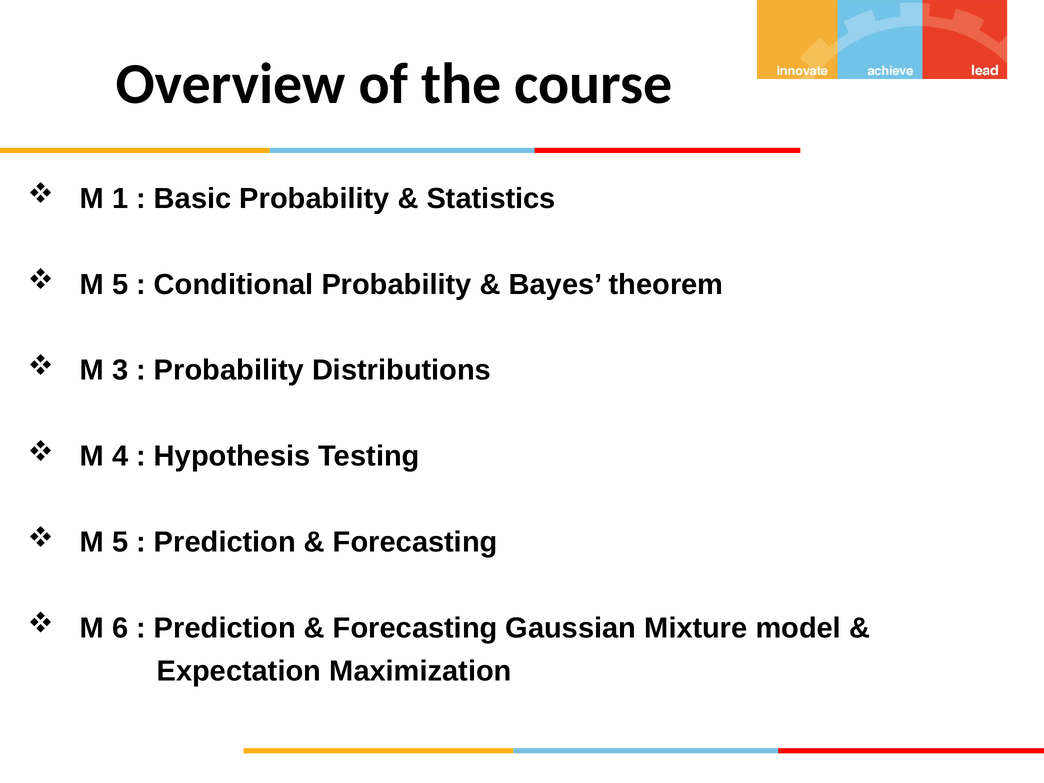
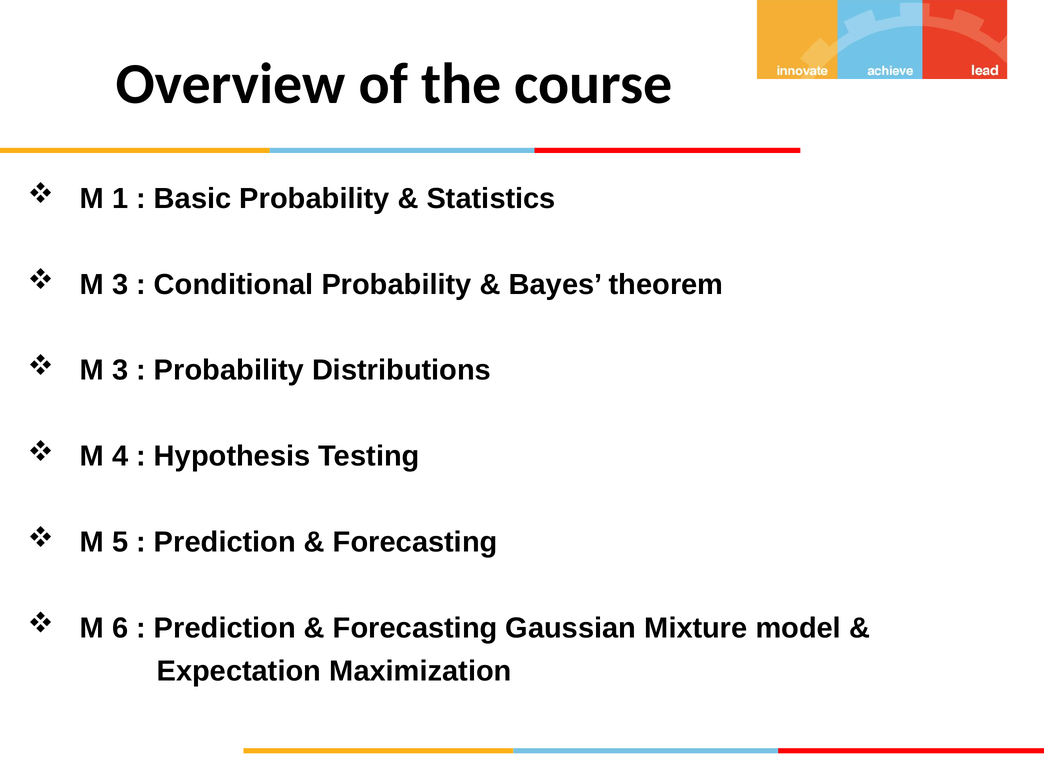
5: 5 -> 3 (120, 284)
